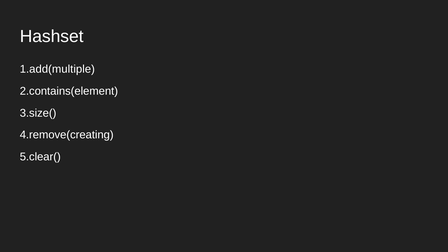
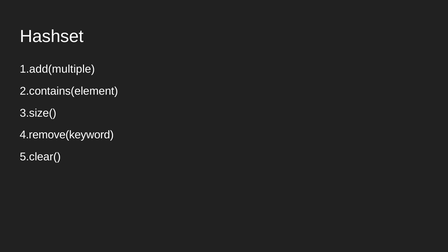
4.remove(creating: 4.remove(creating -> 4.remove(keyword (67, 135)
